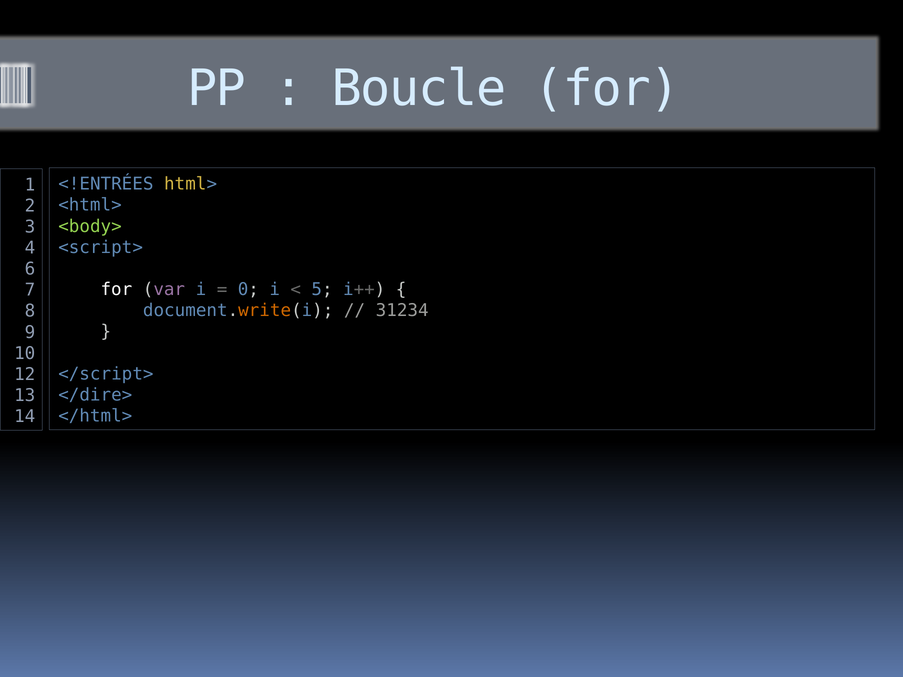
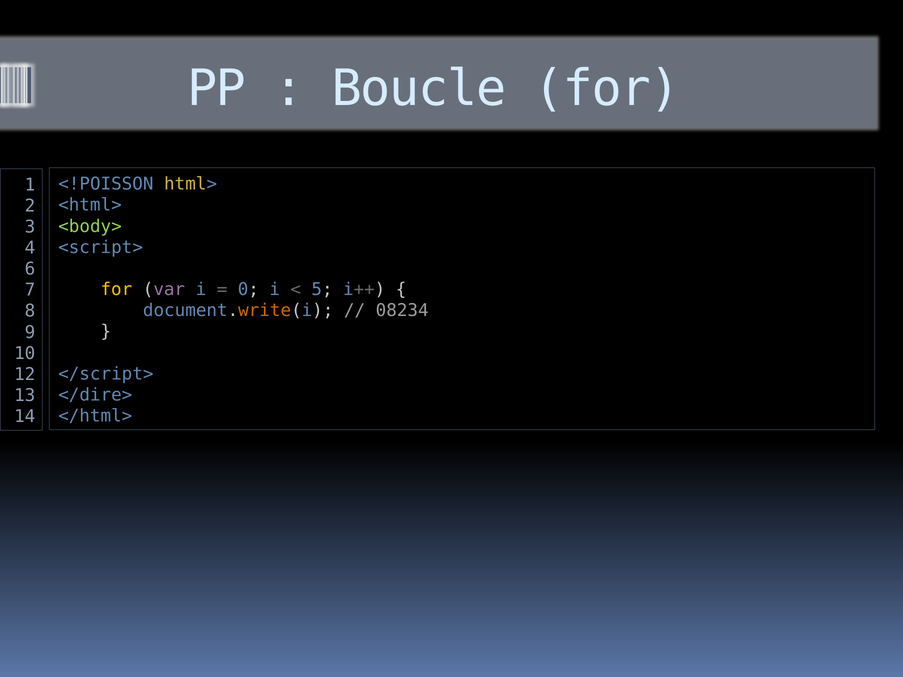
<!ENTRÉES: <!ENTRÉES -> <!POISSON (106, 184)
for colour: white -> yellow (116, 290)
31234: 31234 -> 08234 (402, 311)
